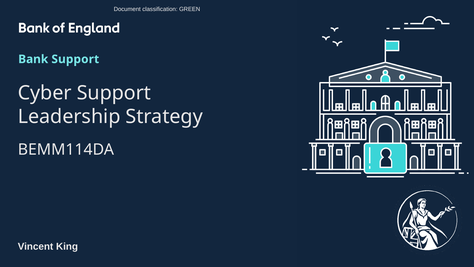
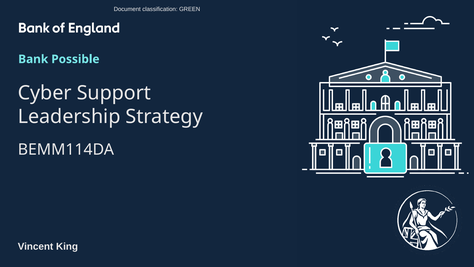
Bank Support: Support -> Possible (75, 59)
